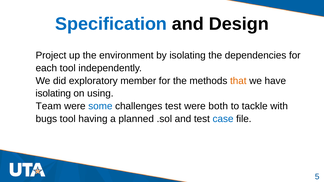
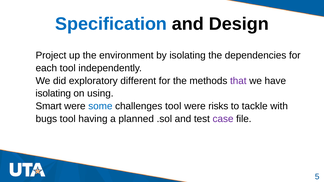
member: member -> different (138, 81)
that colour: orange -> purple (238, 81)
Team: Team -> Smart (49, 106)
challenges test: test -> tool (173, 106)
both: both -> risks (218, 106)
case colour: blue -> purple (223, 119)
